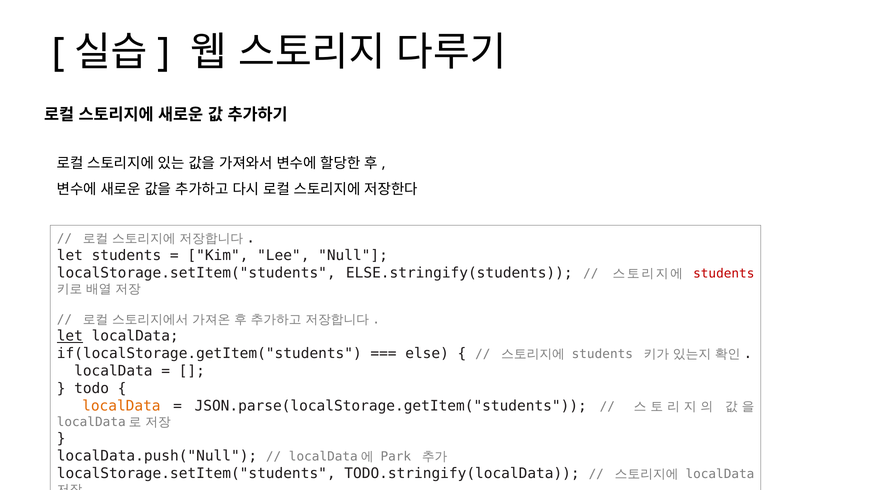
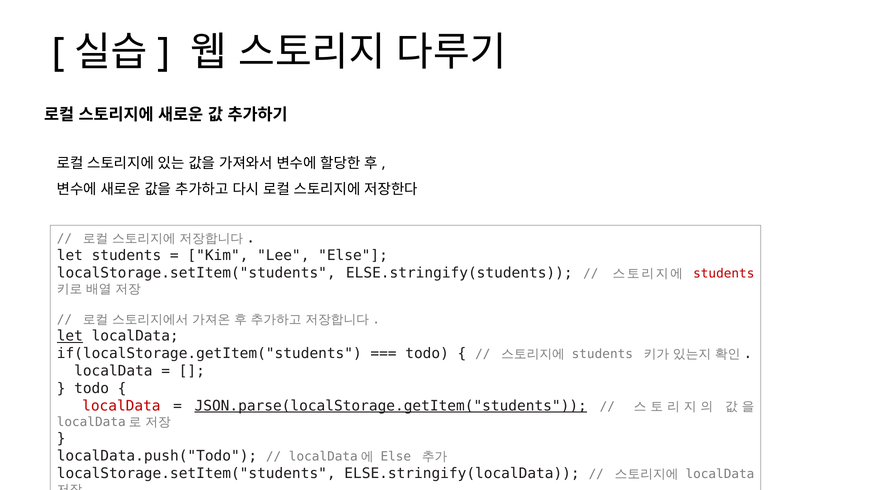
Lee Null: Null -> Else (353, 256)
else: else -> todo (427, 353)
localData colour: orange -> red (121, 406)
JSON.parse(localStorage.getItem("students underline: none -> present (391, 406)
localData.push("Null: localData.push("Null -> localData.push("Todo (157, 456)
Park: Park -> Else (396, 456)
TODO.stringify(localData: TODO.stringify(localData -> ELSE.stringify(localData (462, 473)
